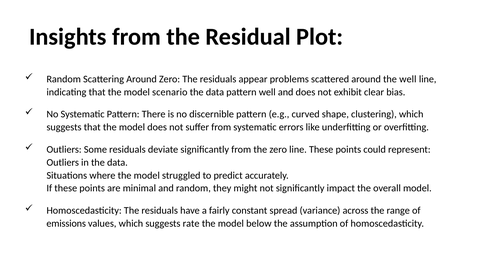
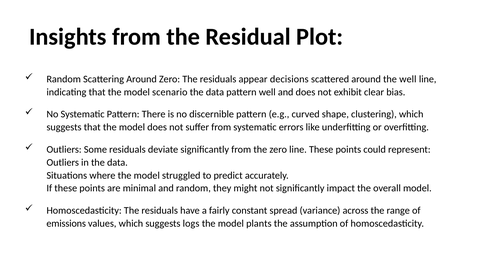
problems: problems -> decisions (289, 79)
rate: rate -> logs (191, 224)
below: below -> plants (259, 224)
